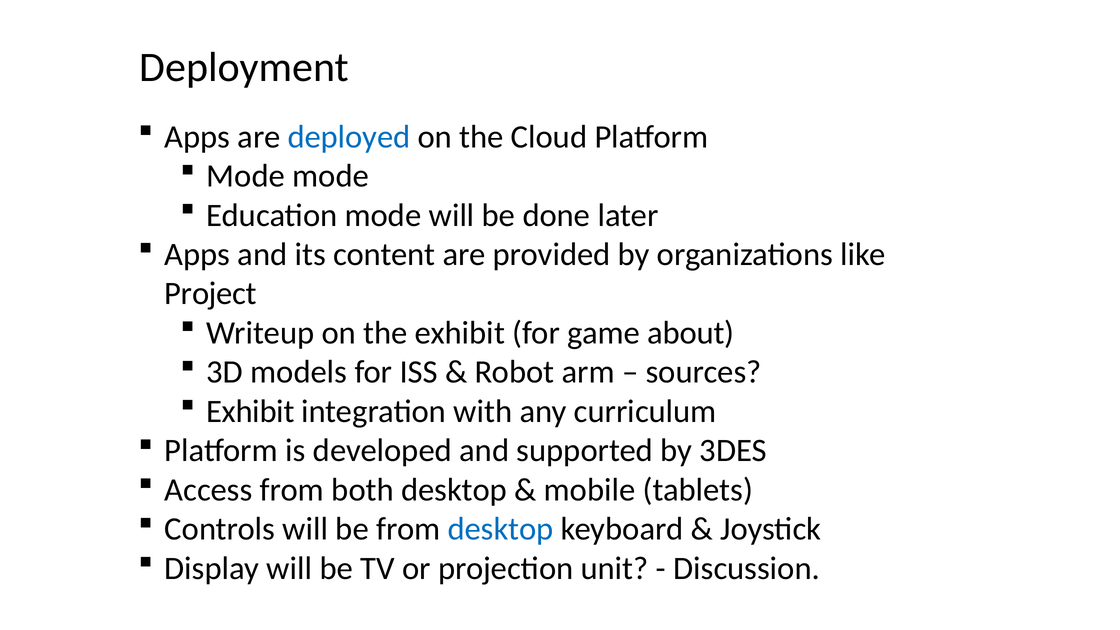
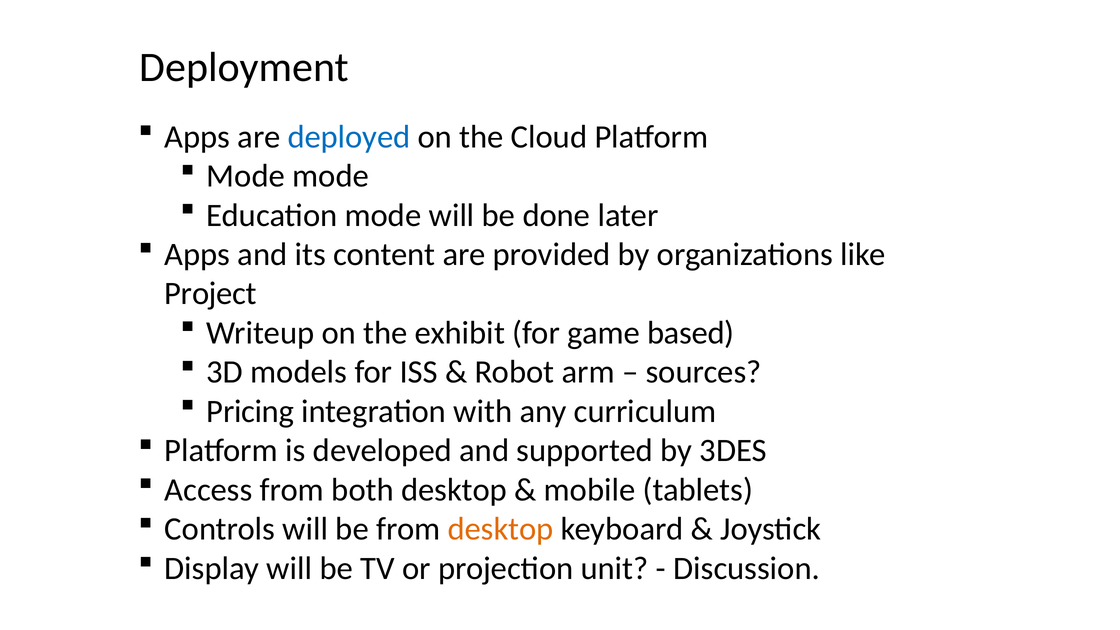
about: about -> based (691, 333)
Exhibit: Exhibit -> Pricing (250, 411)
desktop colour: blue -> orange (500, 529)
